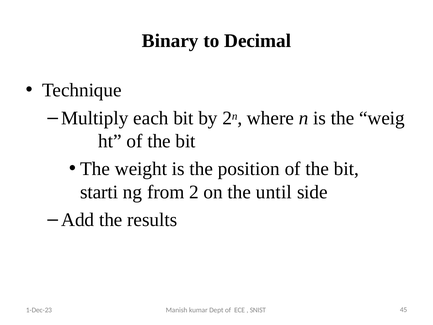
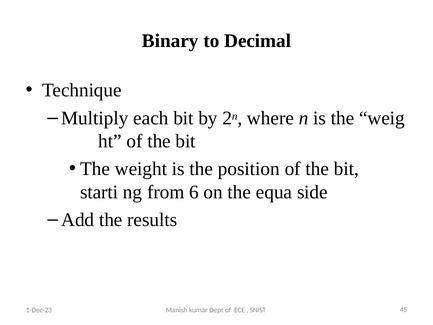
from 2: 2 -> 6 (194, 192)
until: until -> equa (274, 192)
